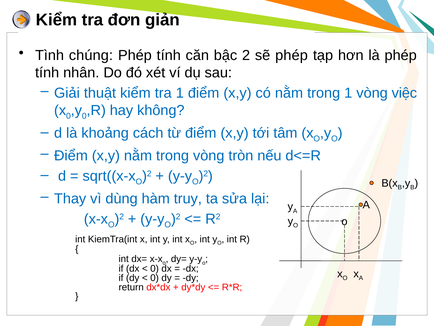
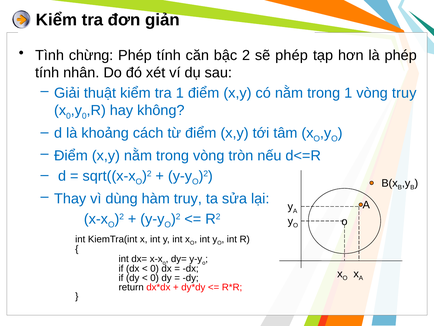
chúng: chúng -> chừng (91, 55)
vòng việc: việc -> truy (404, 93)
